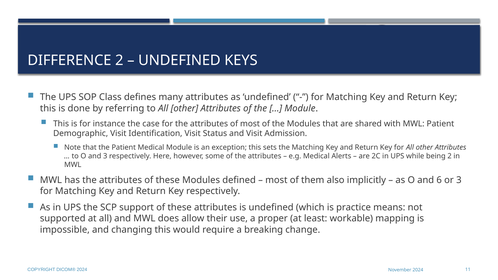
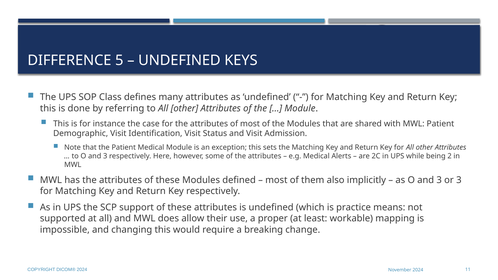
DIFFERENCE 2: 2 -> 5 (119, 60)
as O and 6: 6 -> 3 (439, 180)
